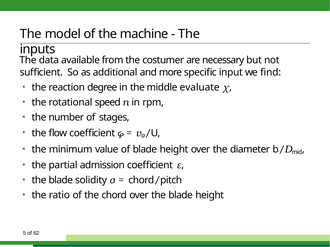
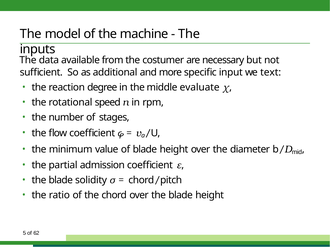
find: find -> text (271, 73)
